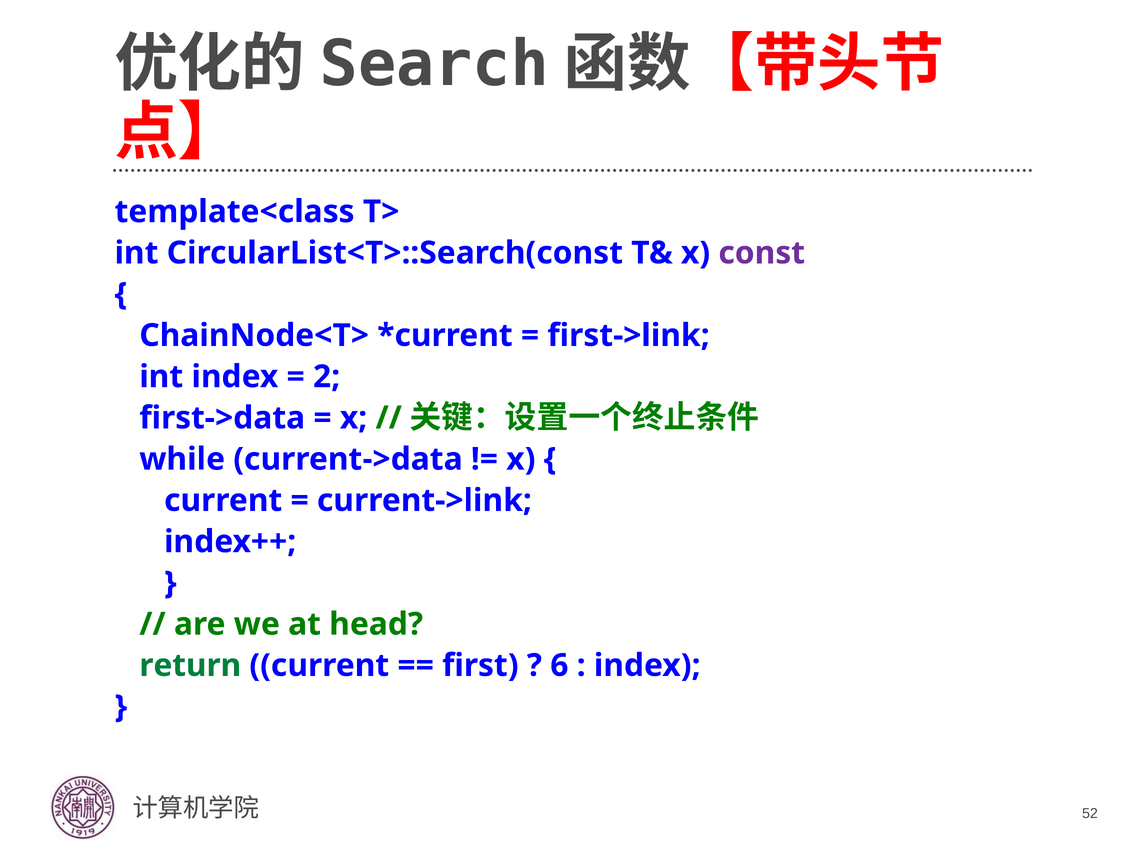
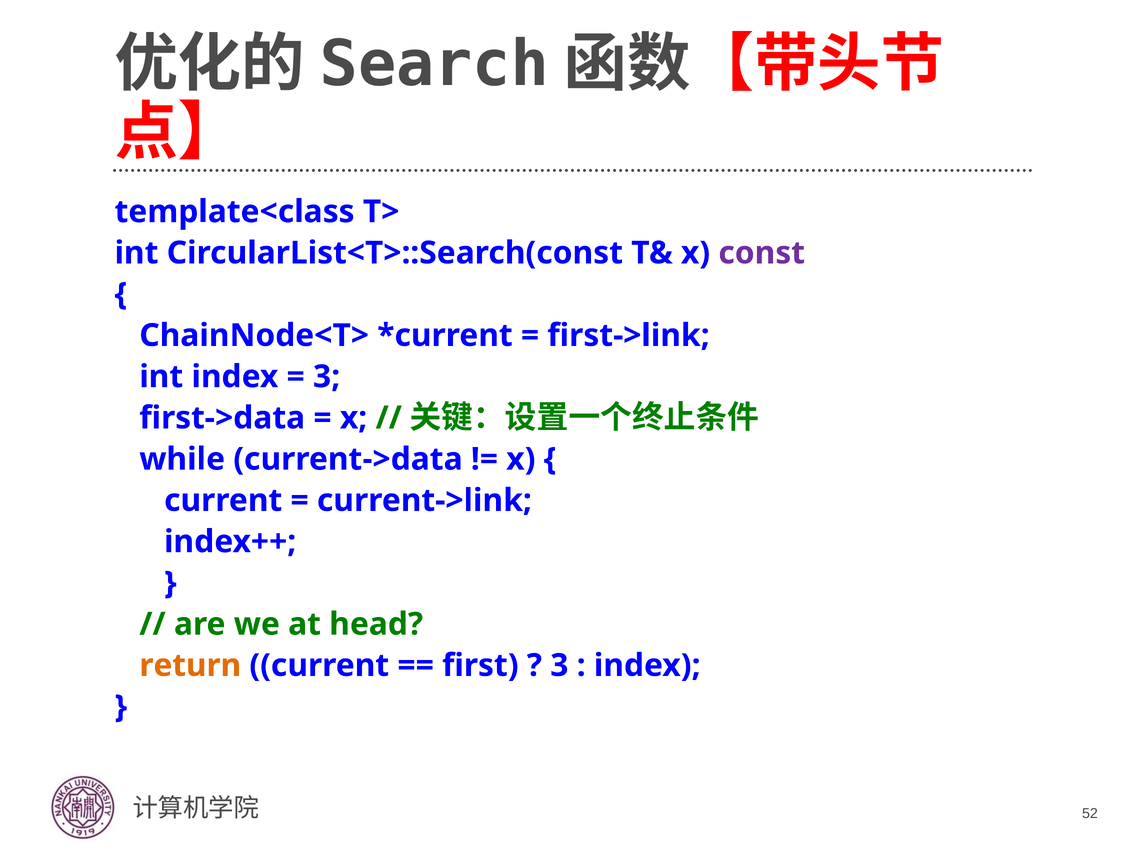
2: 2 -> 3 (327, 377)
return colour: green -> orange (190, 666)
6: 6 -> 3 (559, 666)
